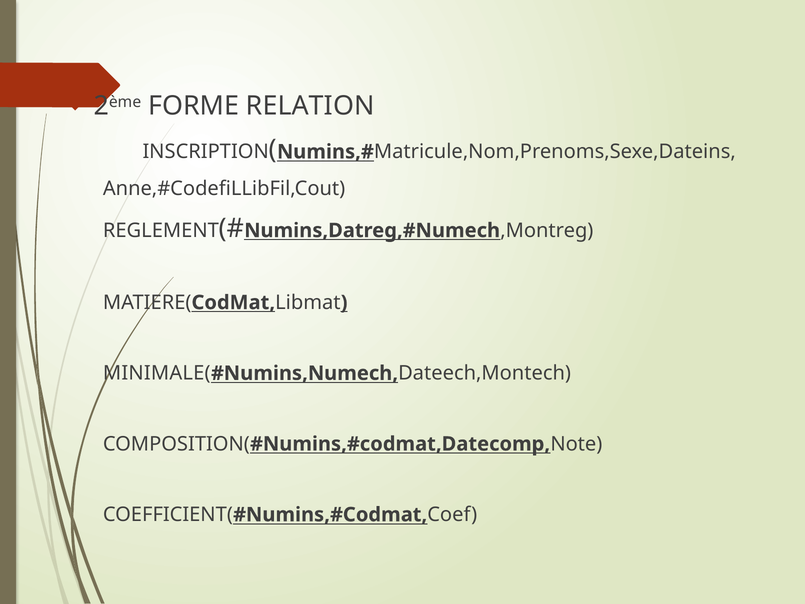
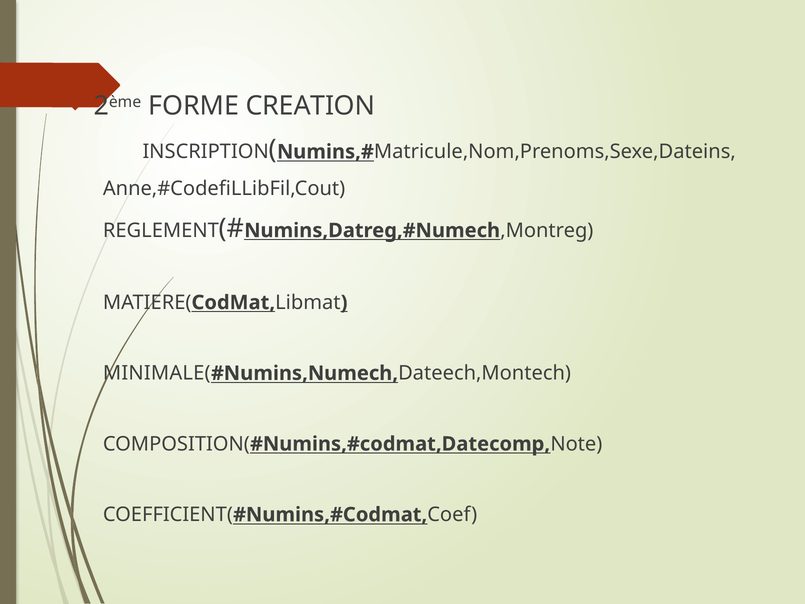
RELATION: RELATION -> CREATION (310, 106)
